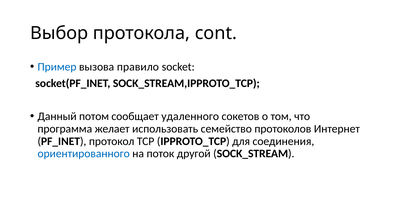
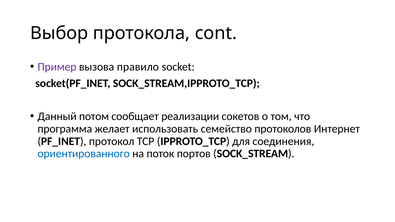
Пример colour: blue -> purple (57, 67)
удаленного: удаленного -> реализации (190, 116)
другой: другой -> портов (194, 154)
